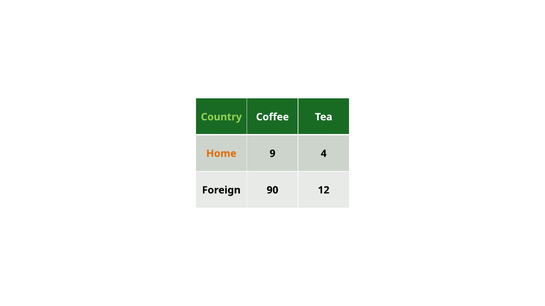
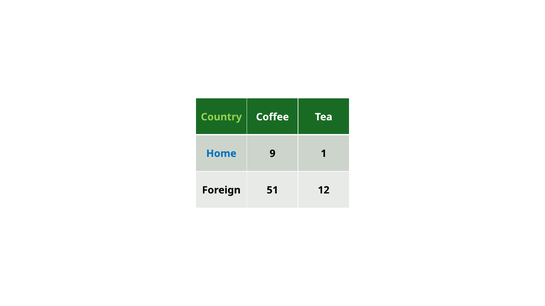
Home colour: orange -> blue (221, 154)
4: 4 -> 1 (324, 154)
90: 90 -> 51 (272, 190)
